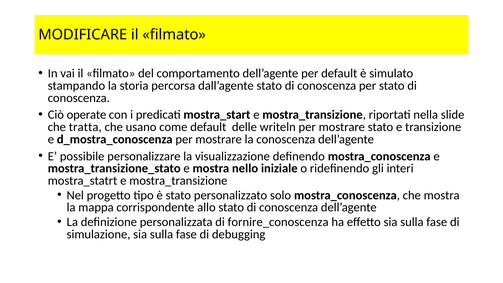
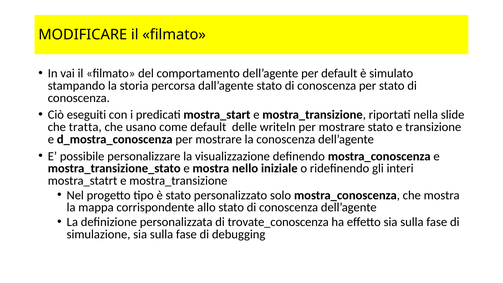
operate: operate -> eseguiti (86, 115)
fornire_conoscenza: fornire_conoscenza -> trovate_conoscenza (278, 222)
